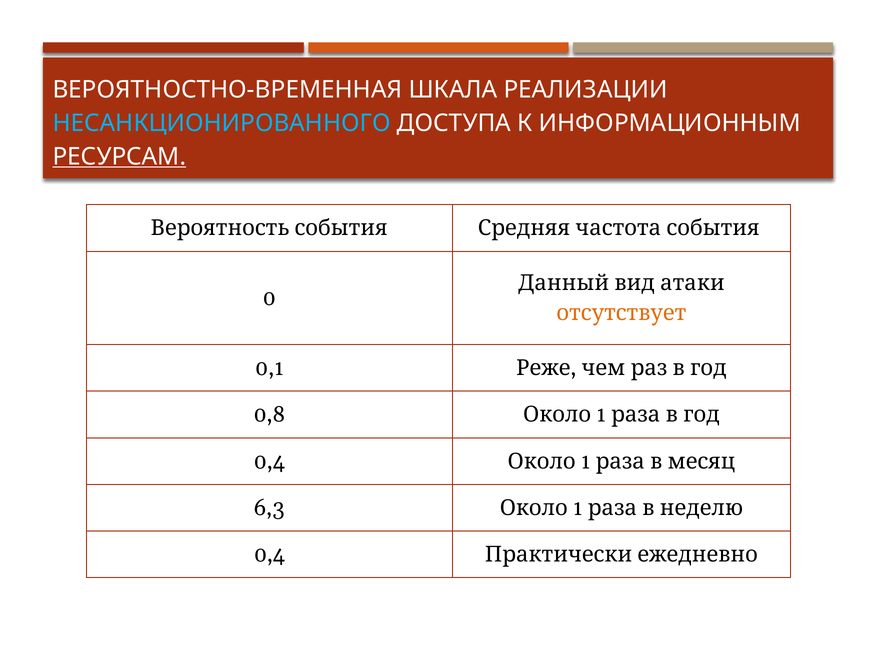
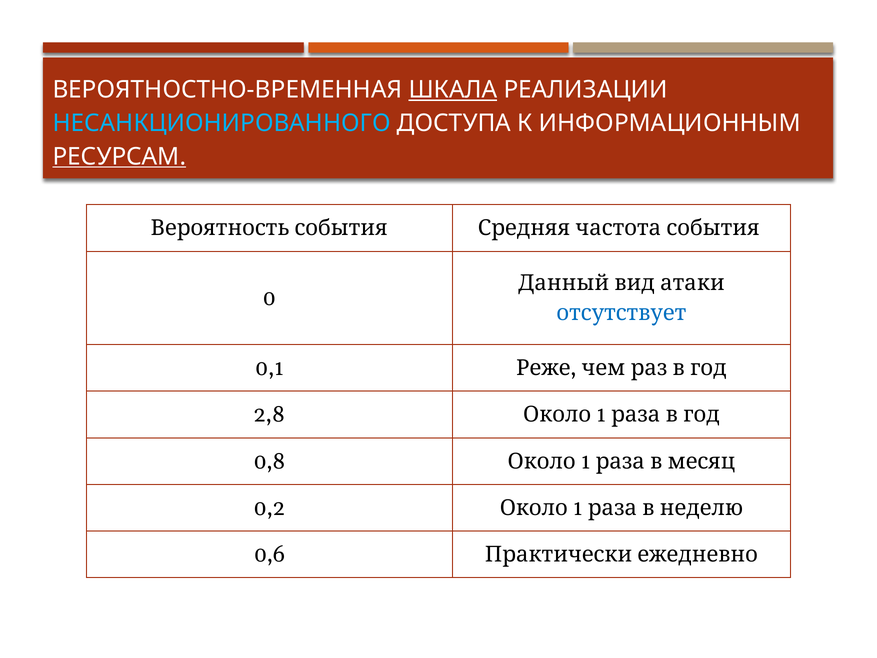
ШКАЛА underline: none -> present (453, 90)
отсутствует colour: orange -> blue (621, 313)
0,8: 0,8 -> 2,8 (269, 414)
0,4: 0,4 -> 0,8 (269, 461)
6,3: 6,3 -> 0,2 (269, 508)
0,4: 0,4 -> 0,6 (269, 554)
